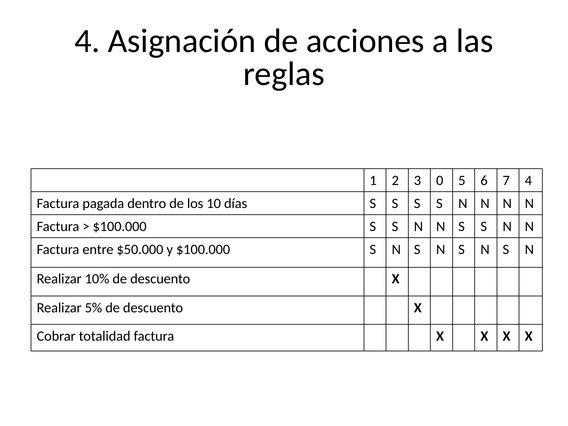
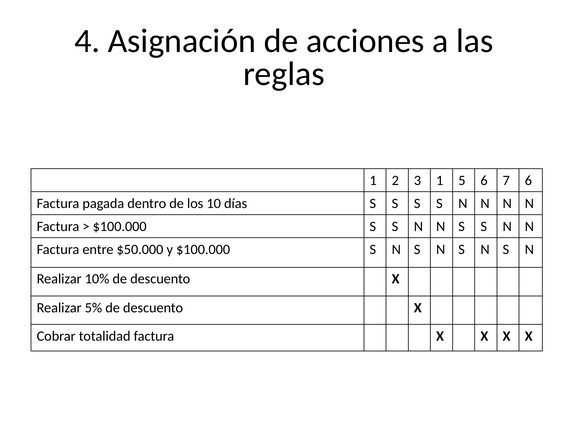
3 0: 0 -> 1 (440, 180)
7 4: 4 -> 6 (528, 180)
